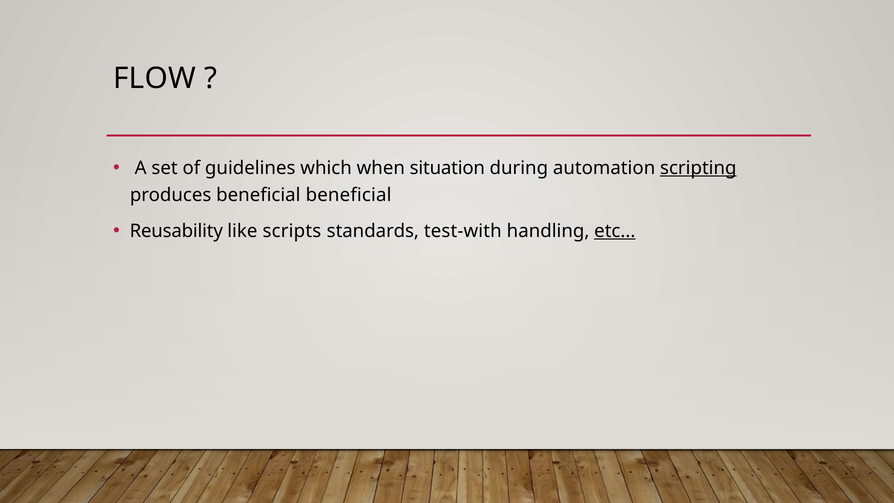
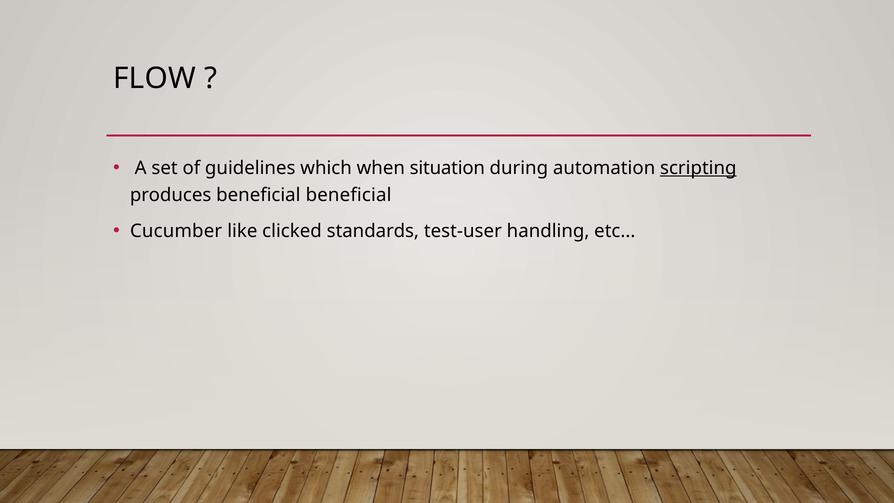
Reusability: Reusability -> Cucumber (176, 231)
scripts: scripts -> clicked (292, 231)
test-with: test-with -> test-user (463, 231)
etc underline: present -> none (615, 231)
